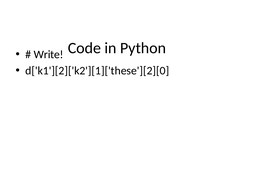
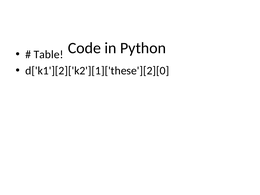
Write: Write -> Table (49, 55)
